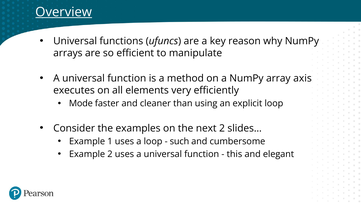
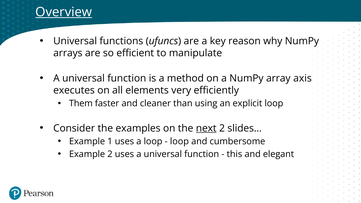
Mode: Mode -> Them (81, 104)
next underline: none -> present (206, 128)
such: such -> loop (179, 141)
